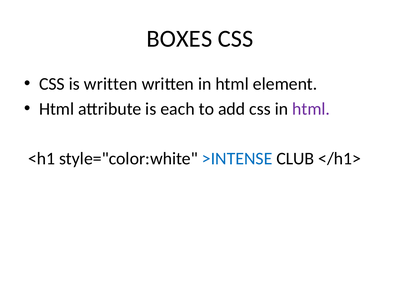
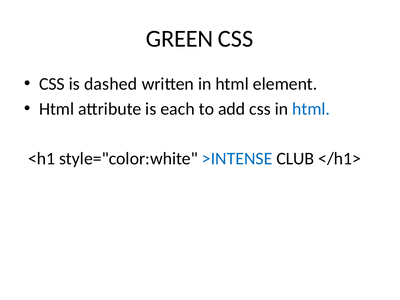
BOXES: BOXES -> GREEN (180, 39)
is written: written -> dashed (111, 84)
html colour: purple -> blue (311, 109)
